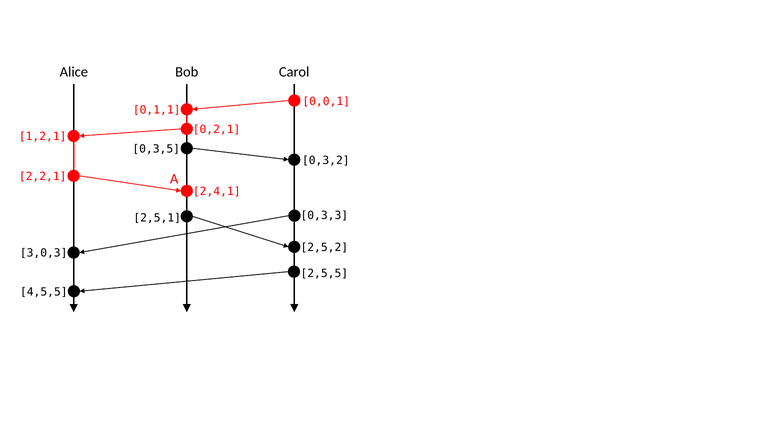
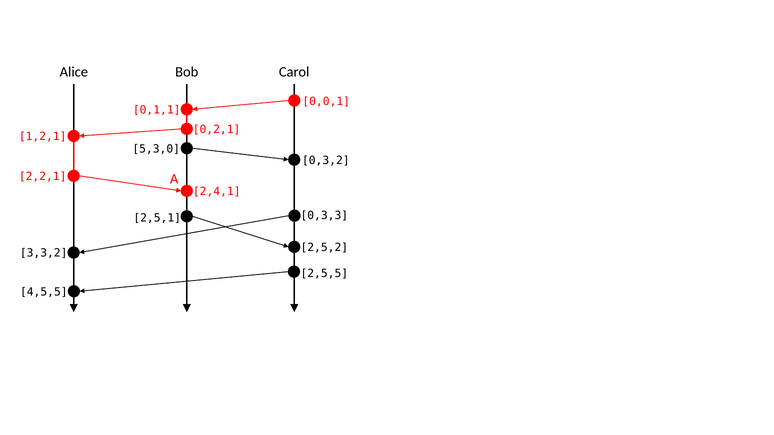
0,3,5: 0,3,5 -> 5,3,0 (156, 149)
3,0,3: 3,0,3 -> 3,3,2 (44, 253)
